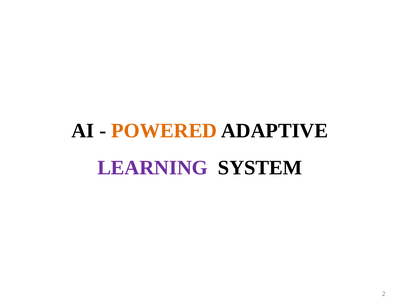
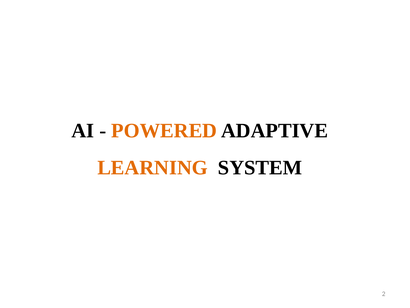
LEARNING colour: purple -> orange (153, 167)
